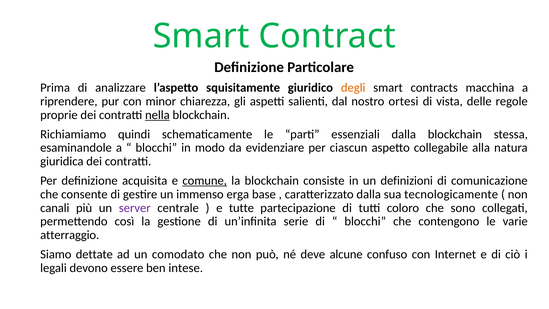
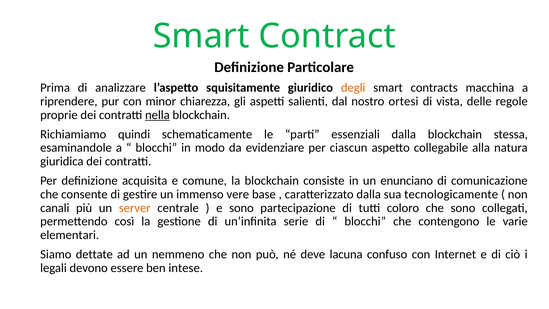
comune underline: present -> none (205, 181)
definizioni: definizioni -> enunciano (407, 181)
erga: erga -> vere (238, 194)
server colour: purple -> orange (135, 208)
e tutte: tutte -> sono (241, 208)
atterraggio: atterraggio -> elementari (70, 235)
comodato: comodato -> nemmeno (178, 254)
alcune: alcune -> lacuna (346, 254)
